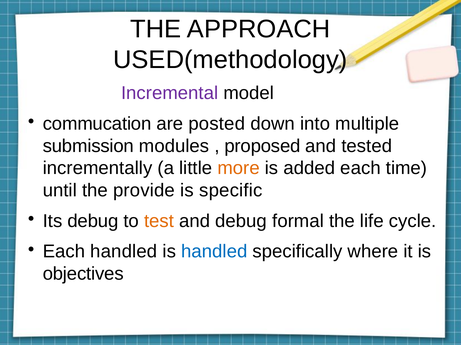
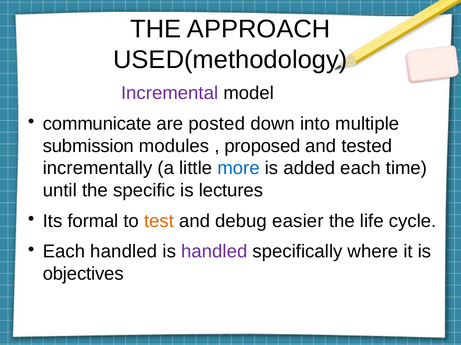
commucation: commucation -> communicate (97, 124)
more colour: orange -> blue (239, 168)
provide: provide -> specific (144, 191)
specific: specific -> lectures (231, 191)
Its debug: debug -> formal (93, 221)
formal: formal -> easier (298, 221)
handled colour: blue -> purple (214, 252)
